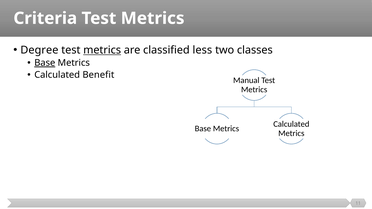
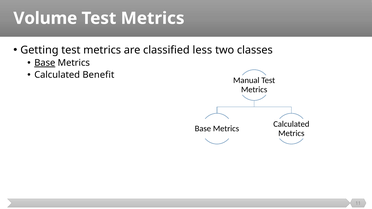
Criteria: Criteria -> Volume (45, 18)
Degree: Degree -> Getting (39, 50)
metrics underline: present -> none (102, 50)
